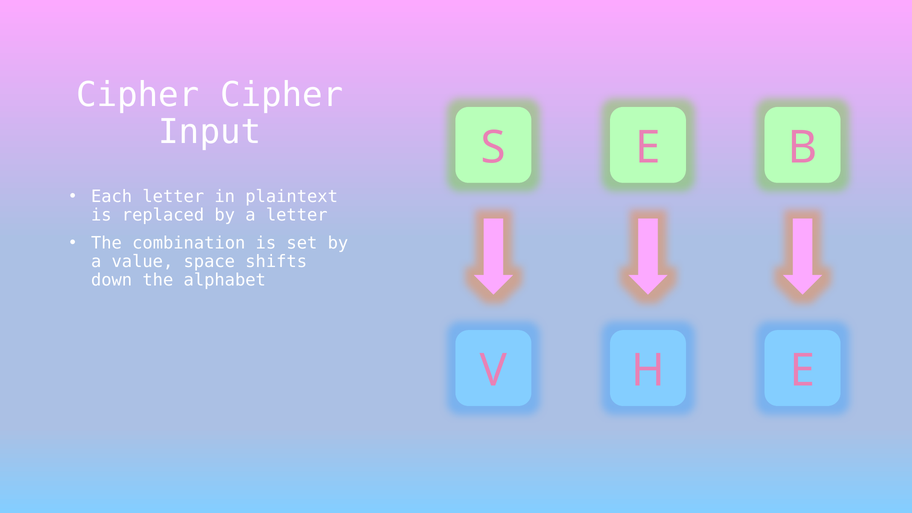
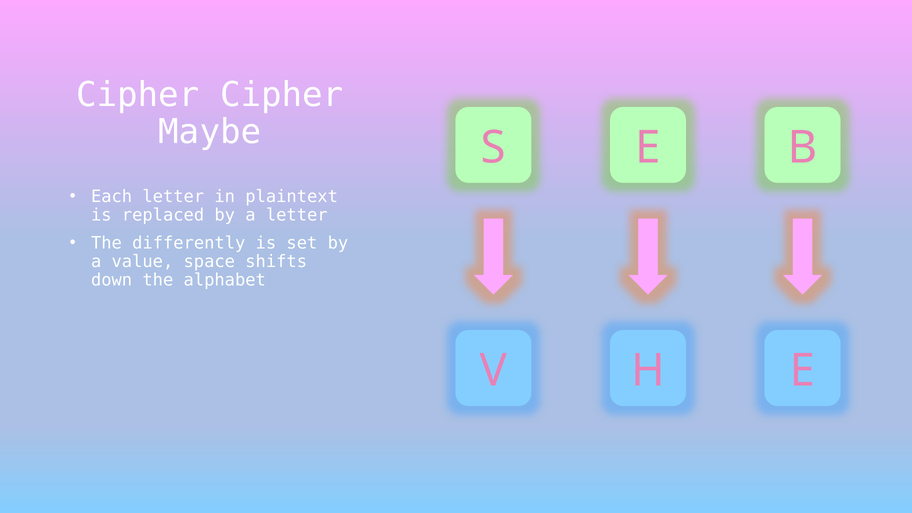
Input: Input -> Maybe (210, 132)
combination: combination -> differently (189, 243)
